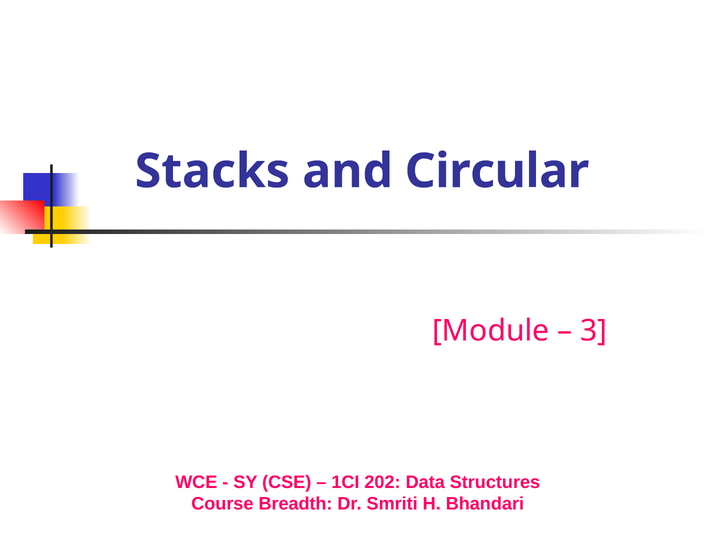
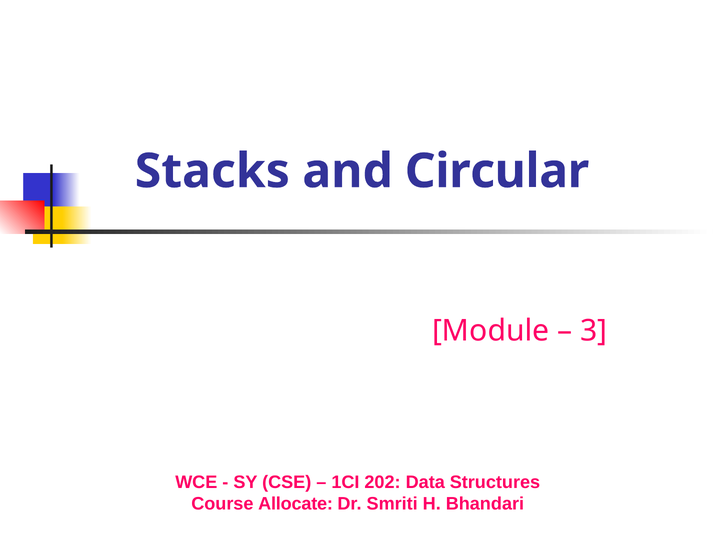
Breadth: Breadth -> Allocate (296, 504)
